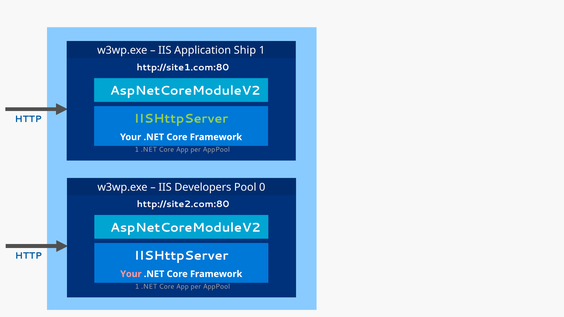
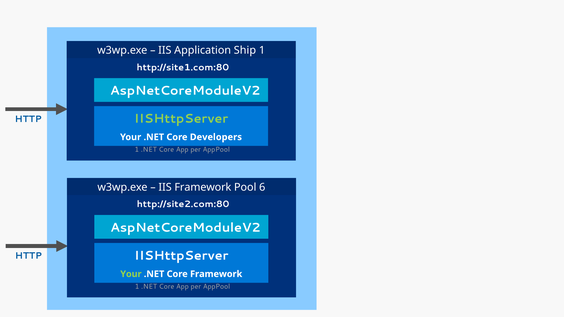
Framework: Framework -> Developers (216, 137)
IIS Developers: Developers -> Framework (203, 187)
0: 0 -> 6 (262, 187)
Your colour: pink -> light green (131, 274)
